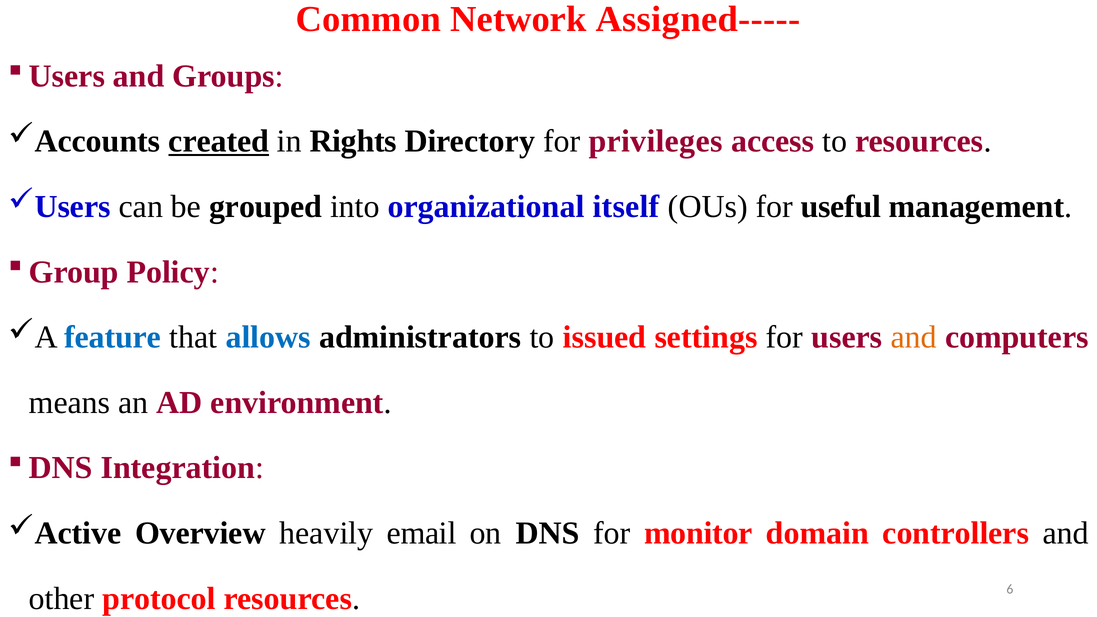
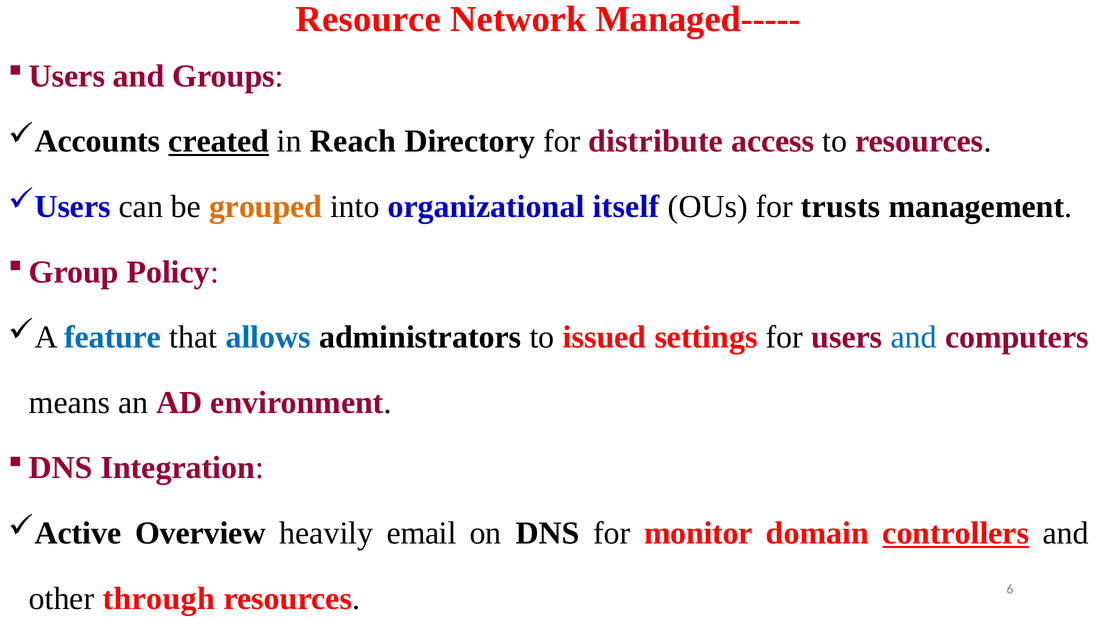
Common: Common -> Resource (368, 19)
Assigned-----: Assigned----- -> Managed----- (698, 19)
Rights: Rights -> Reach (353, 141)
privileges: privileges -> distribute (656, 141)
grouped colour: black -> orange (266, 207)
useful: useful -> trusts (841, 207)
and colour: orange -> blue (914, 337)
controllers underline: none -> present (956, 533)
protocol: protocol -> through (159, 599)
